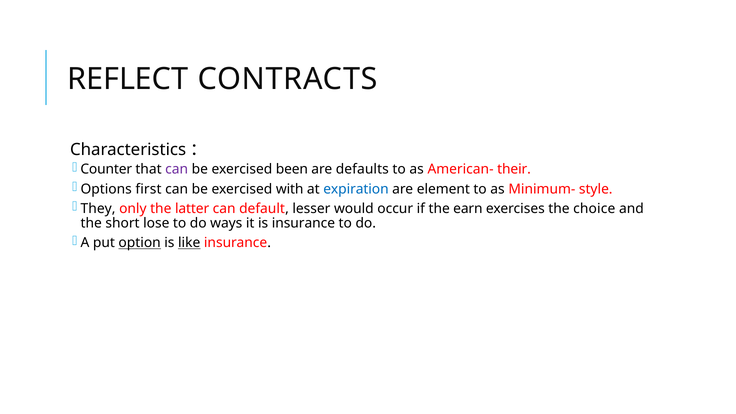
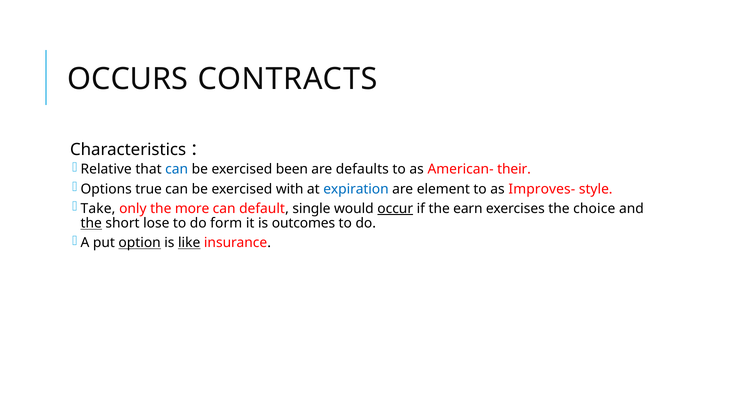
REFLECT: REFLECT -> OCCURS (128, 79)
Counter: Counter -> Relative (106, 169)
can colour: purple -> blue (177, 169)
first: first -> true (149, 189)
Minimum-: Minimum- -> Improves- (542, 189)
They: They -> Take (98, 208)
latter: latter -> more (192, 208)
lesser: lesser -> single (311, 208)
occur underline: none -> present (395, 208)
the underline: none -> present (91, 223)
ways: ways -> form (226, 223)
is insurance: insurance -> outcomes (303, 223)
